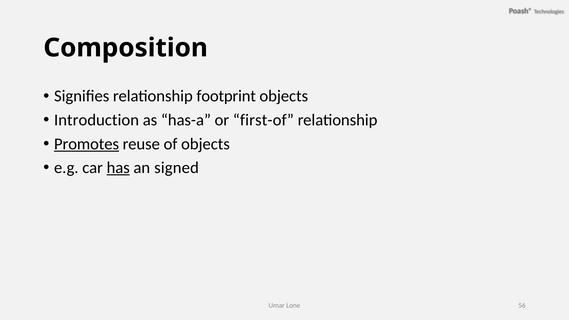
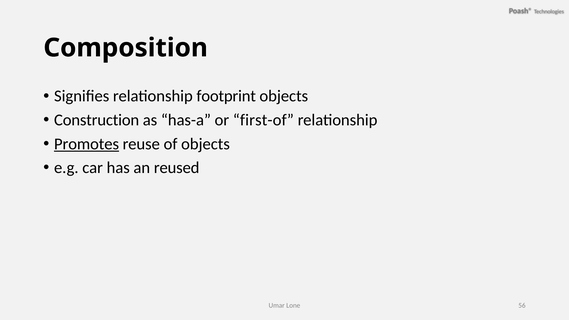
Introduction: Introduction -> Construction (97, 120)
has underline: present -> none (118, 168)
signed: signed -> reused (177, 168)
